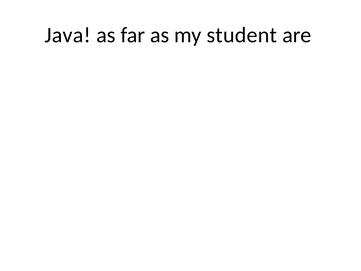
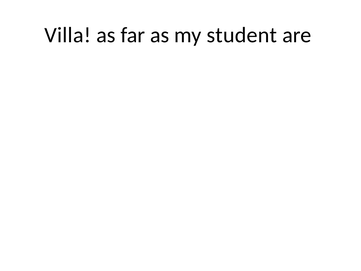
Java: Java -> Villa (68, 35)
